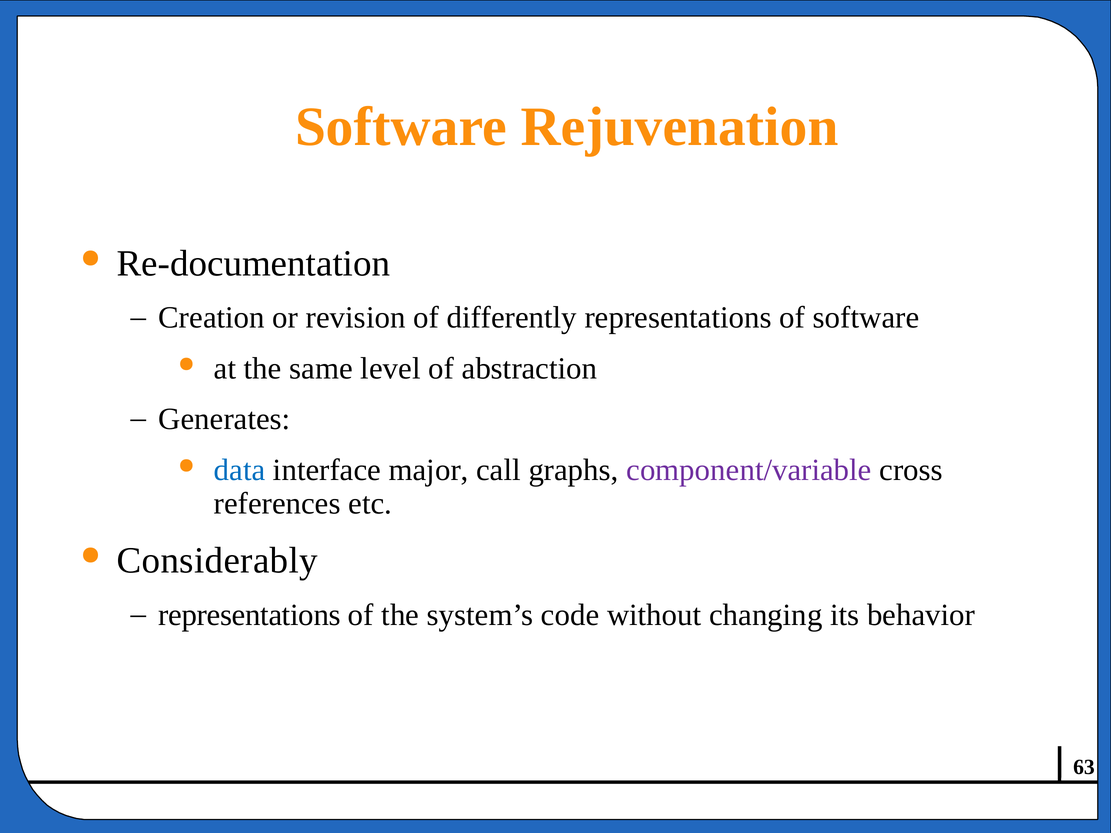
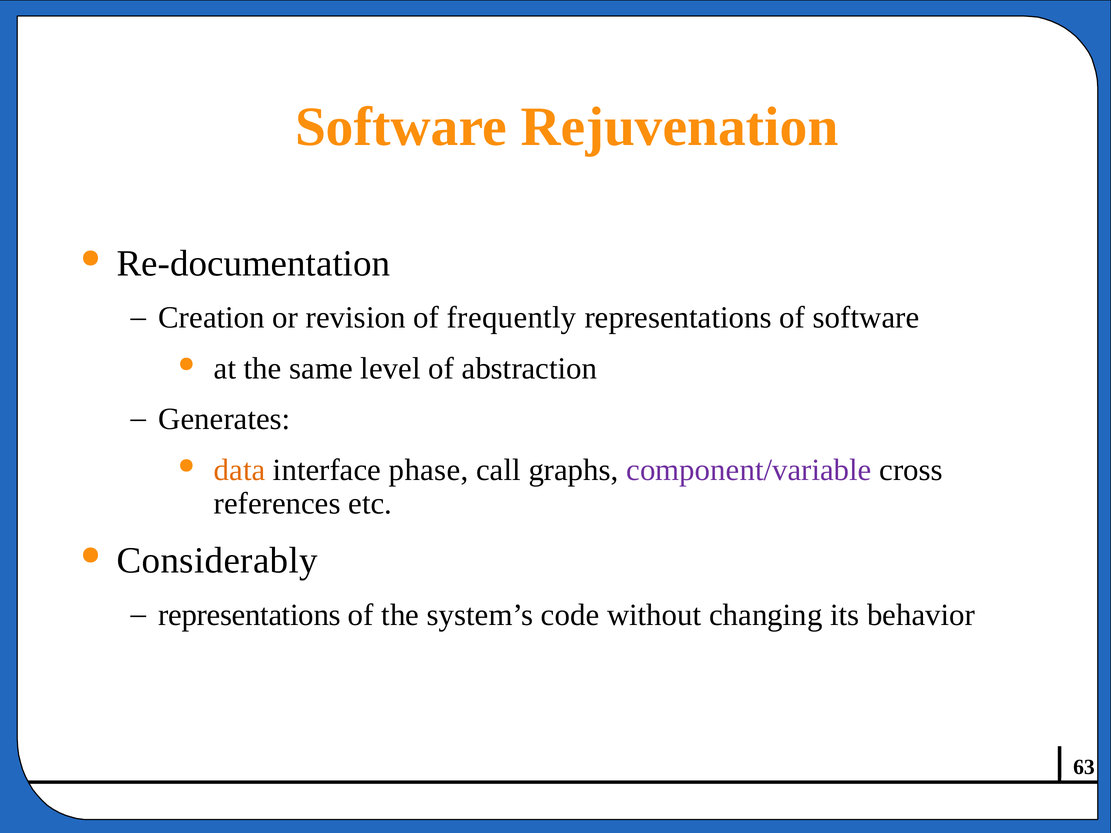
differently: differently -> frequently (512, 318)
data colour: blue -> orange (240, 470)
major: major -> phase (429, 470)
